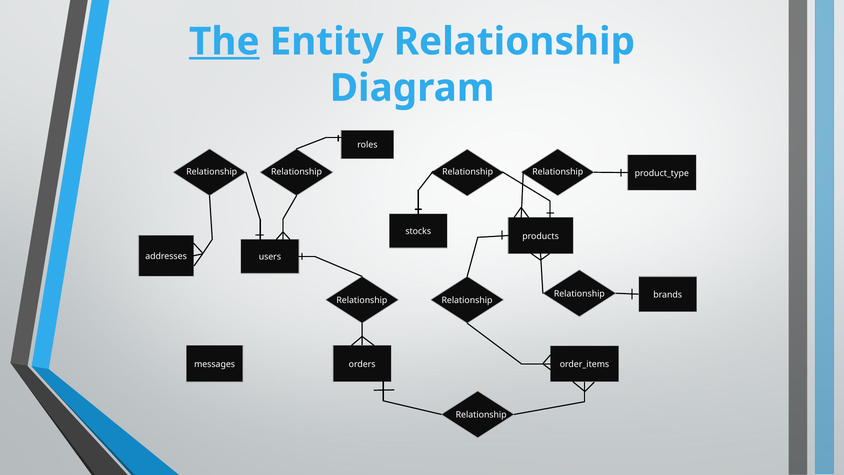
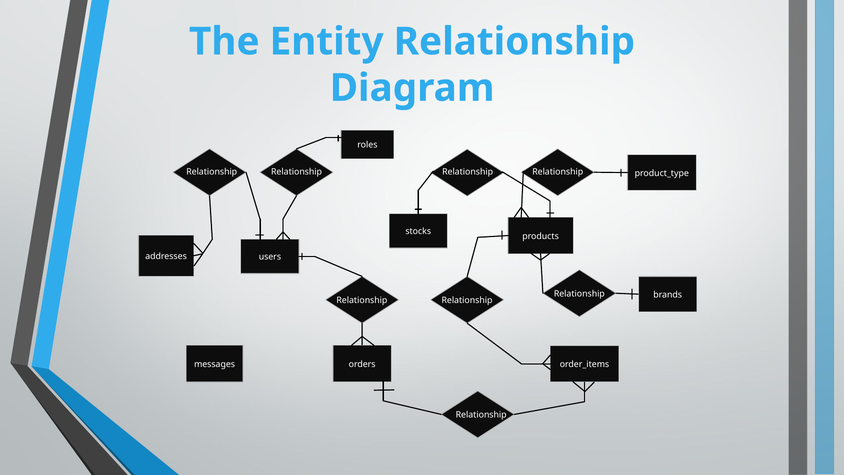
The underline: present -> none (224, 42)
